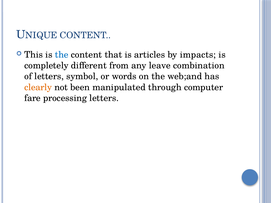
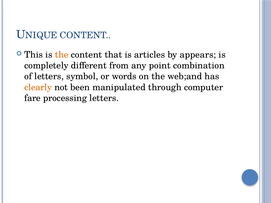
the colour: blue -> orange (62, 55)
impacts: impacts -> appears (198, 55)
leave: leave -> point (160, 66)
